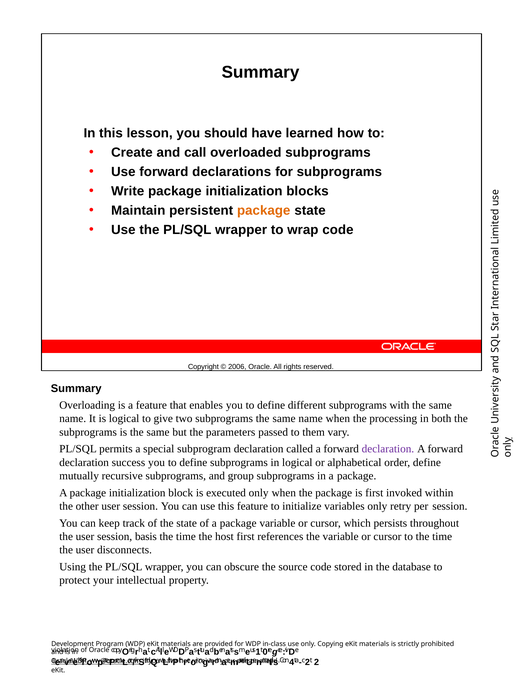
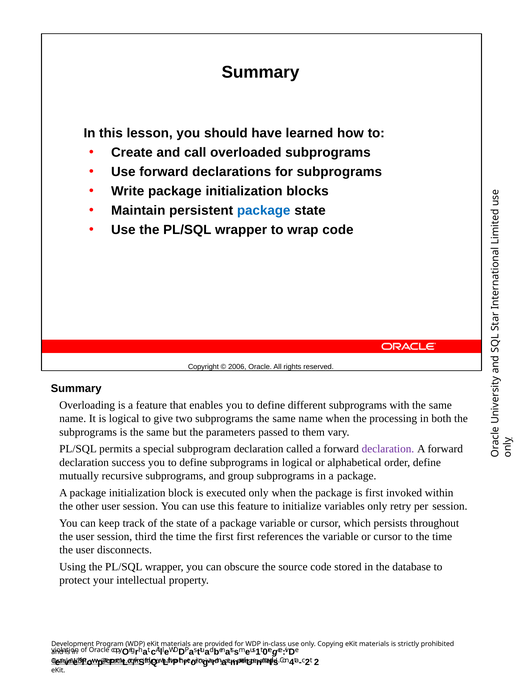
package colour: orange -> blue (264, 211)
basis: basis -> third (146, 537)
the host: host -> first (224, 537)
